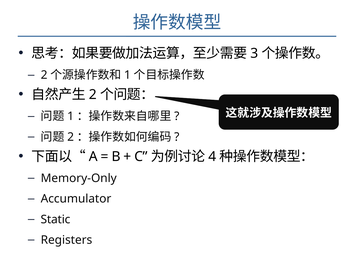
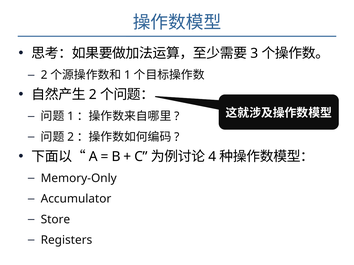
Static: Static -> Store (55, 220)
